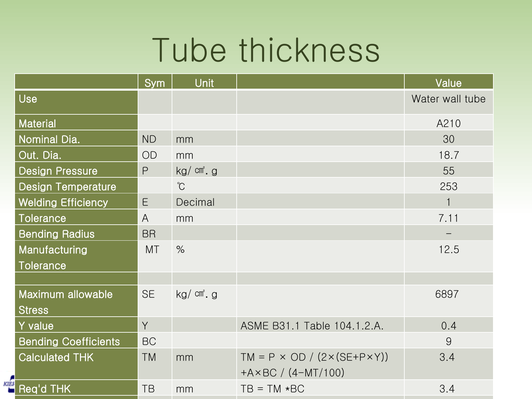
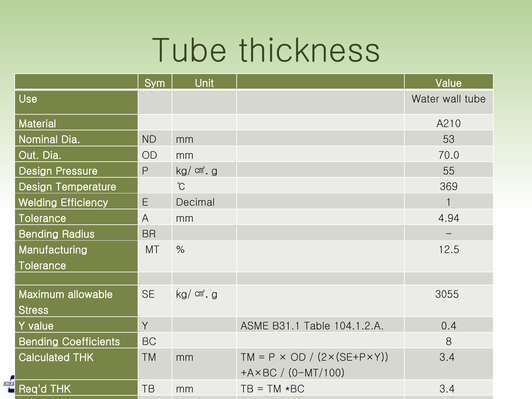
30: 30 -> 53 (449, 139)
18.7: 18.7 -> 70.0 (449, 155)
253: 253 -> 369 (449, 187)
7.11: 7.11 -> 4.94 (449, 218)
6897: 6897 -> 3055 (447, 294)
9: 9 -> 8 (449, 342)
4-MT/100: 4-MT/100 -> 0-MT/100 (316, 373)
